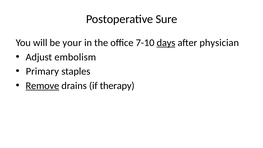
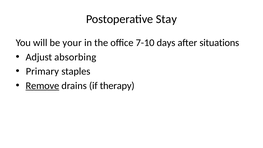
Sure: Sure -> Stay (166, 19)
days underline: present -> none (166, 43)
physician: physician -> situations (219, 43)
embolism: embolism -> absorbing (75, 57)
